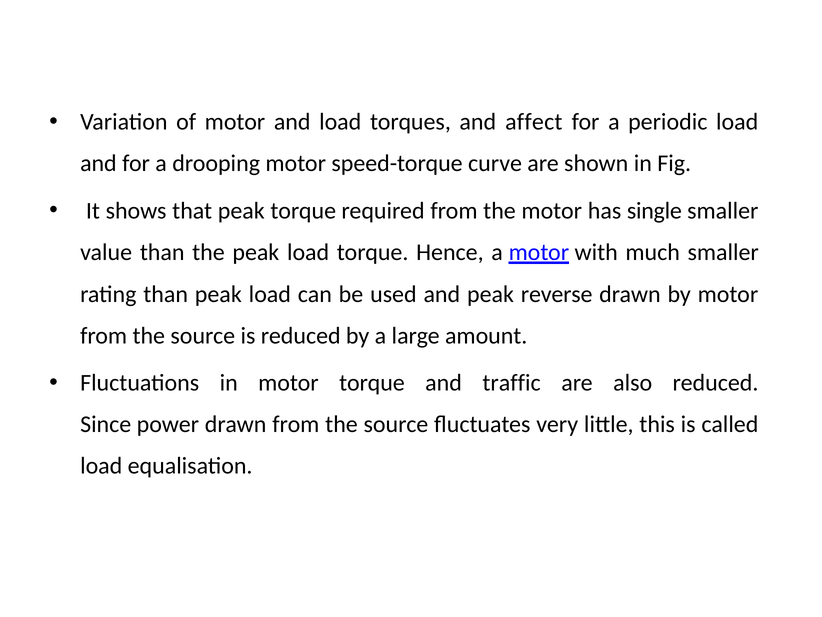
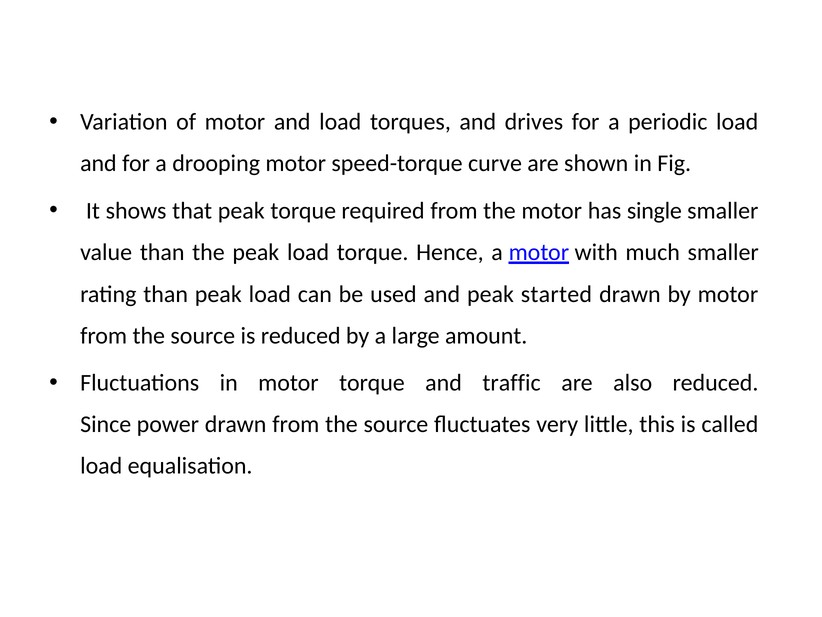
affect: affect -> drives (534, 122)
reverse: reverse -> started (556, 294)
